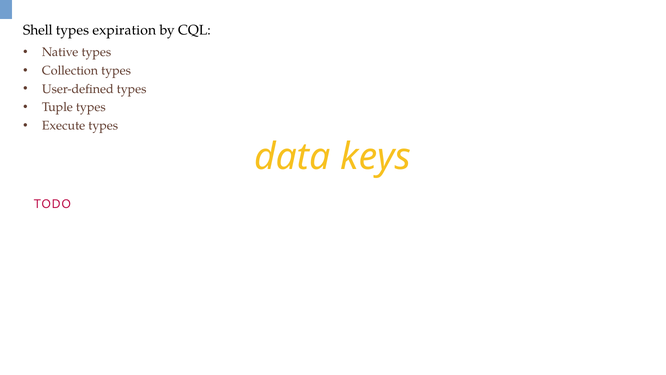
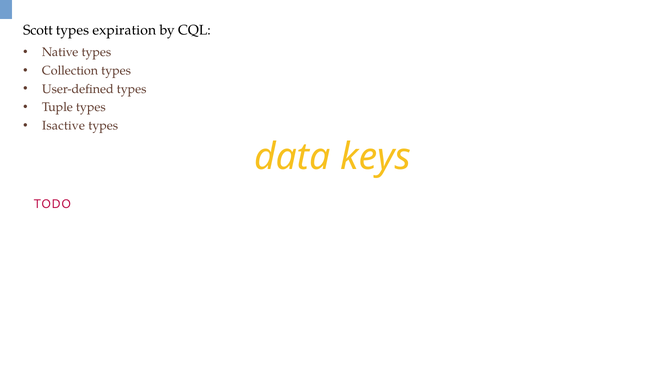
Shell: Shell -> Scott (38, 30)
Execute: Execute -> Isactive (64, 126)
